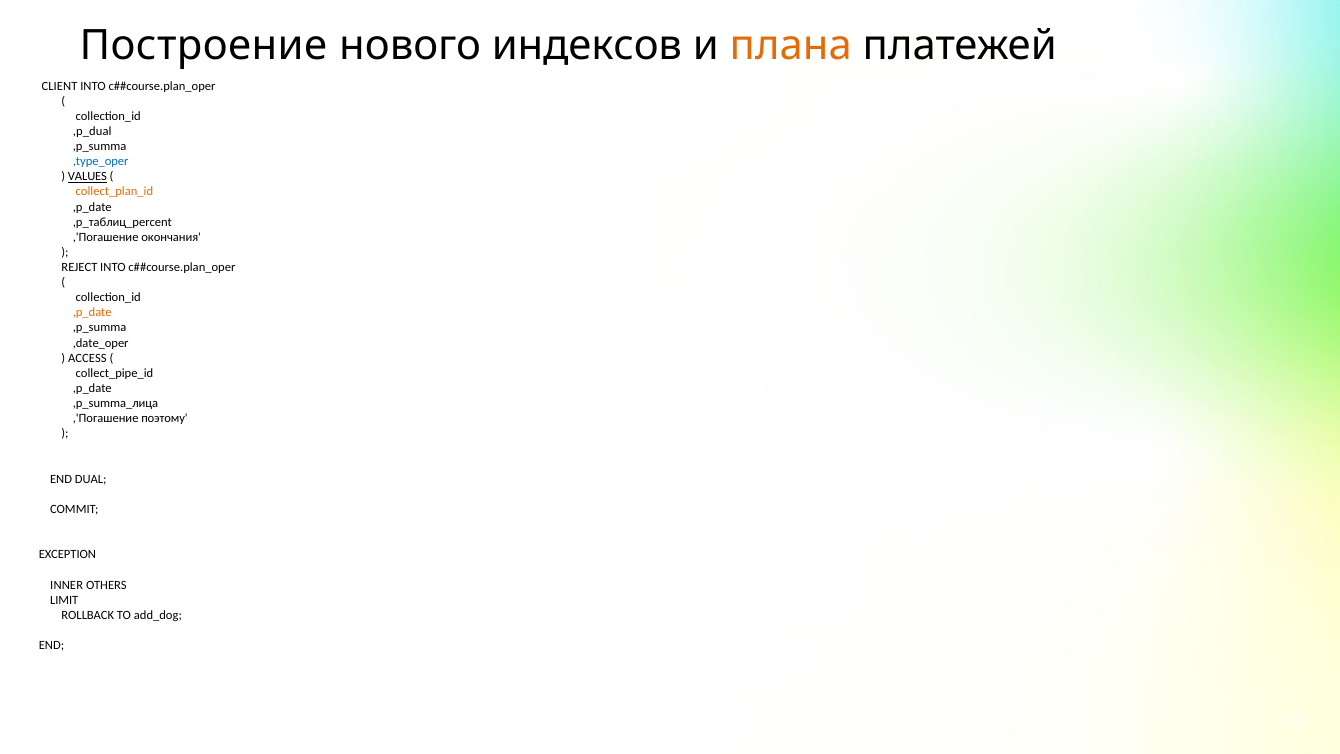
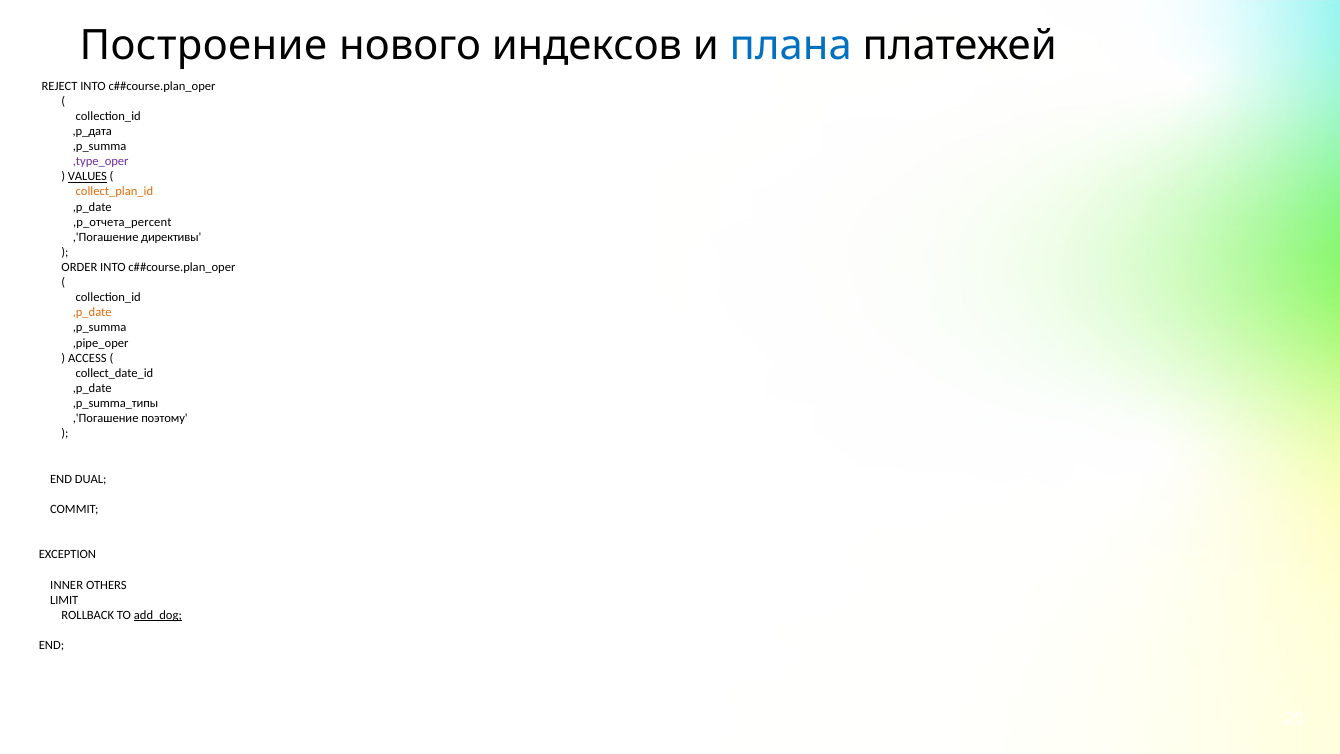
плана colour: orange -> blue (791, 46)
CLIENT: CLIENT -> REJECT (60, 86)
,p_dual: ,p_dual -> ,p_дата (92, 131)
,type_oper colour: blue -> purple (101, 161)
,p_таблиц_percent: ,p_таблиц_percent -> ,p_отчета_percent (122, 222)
окончания: окончания -> директивы (171, 237)
REJECT: REJECT -> ORDER (79, 267)
,date_oper: ,date_oper -> ,pipe_oper (101, 343)
collect_pipe_id: collect_pipe_id -> collect_date_id (114, 373)
,p_summa_лица: ,p_summa_лица -> ,p_summa_типы (116, 403)
add_dog underline: none -> present (158, 615)
